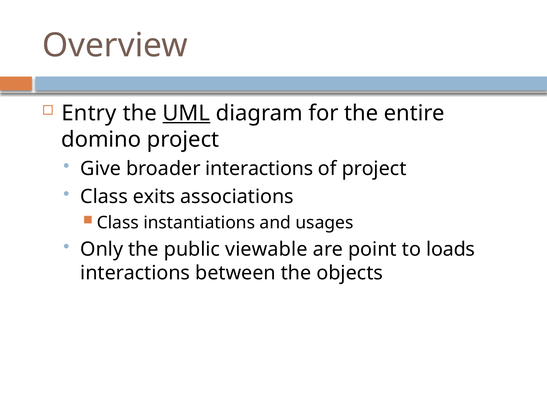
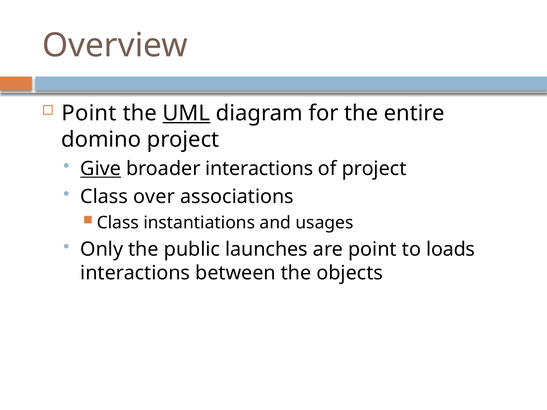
Entry: Entry -> Point (89, 113)
Give underline: none -> present (101, 169)
exits: exits -> over (154, 197)
viewable: viewable -> launches (266, 249)
